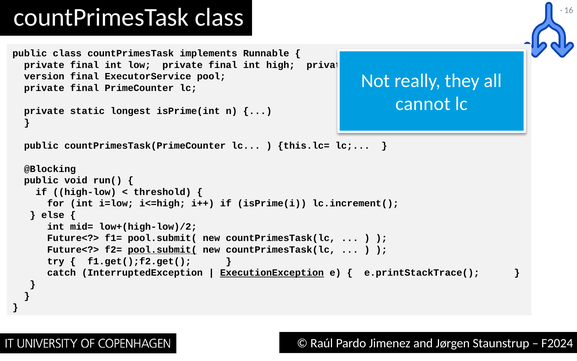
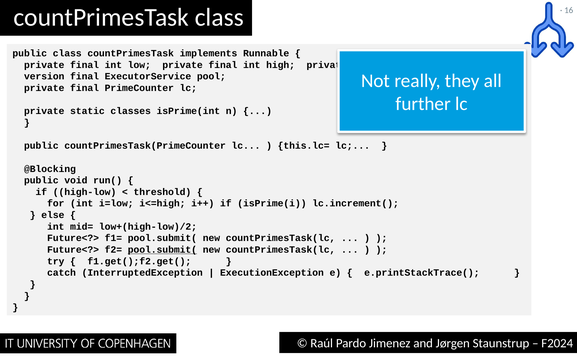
cannot: cannot -> further (423, 104)
longest: longest -> classes (131, 111)
ExecutionException underline: present -> none (272, 273)
